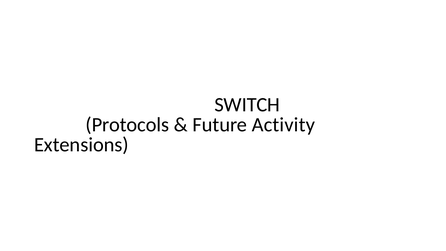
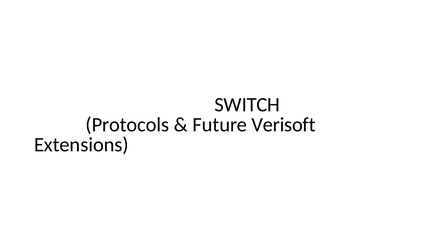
Activity: Activity -> Verisoft (284, 125)
